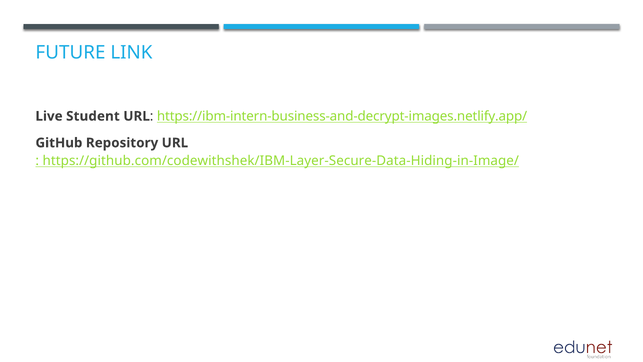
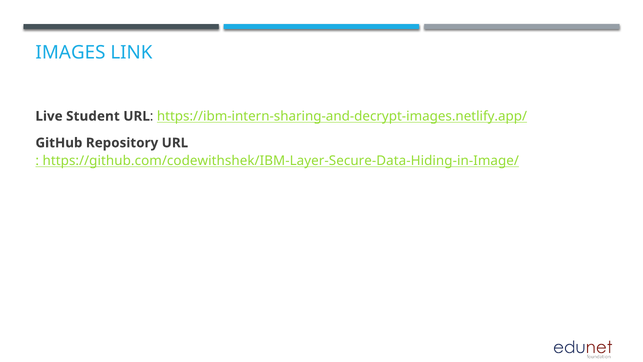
FUTURE: FUTURE -> IMAGES (70, 53)
https://ibm-intern-business-and-decrypt-images.netlify.app/: https://ibm-intern-business-and-decrypt-images.netlify.app/ -> https://ibm-intern-sharing-and-decrypt-images.netlify.app/ (342, 116)
